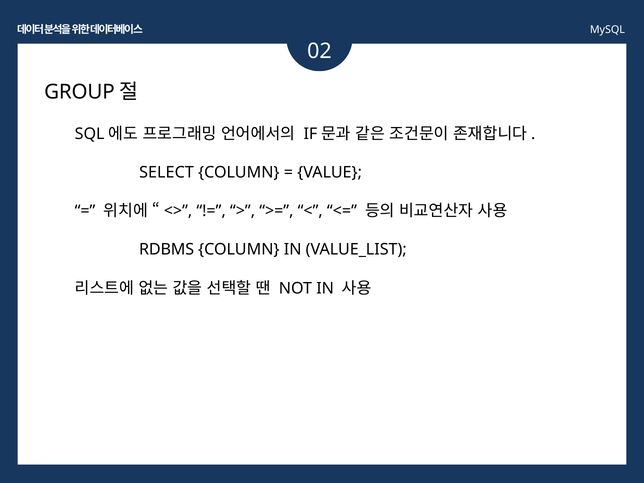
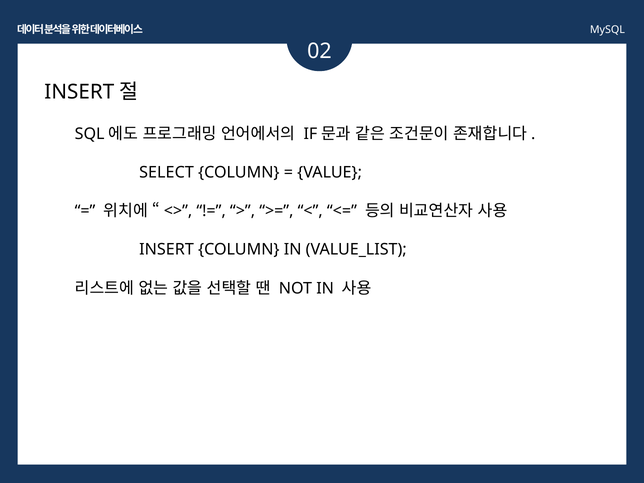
GROUP: GROUP -> INSERT (79, 92)
RDBMS: RDBMS -> INSERT (167, 250)
